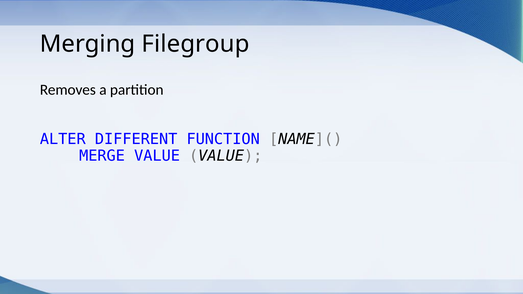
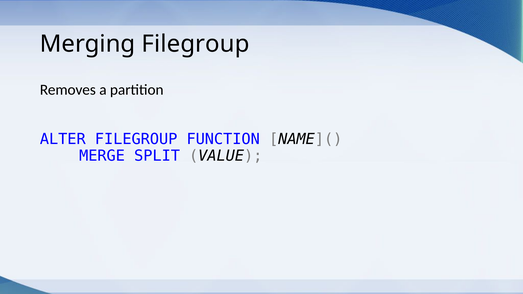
ALTER DIFFERENT: DIFFERENT -> FILEGROUP (136, 139)
MERGE VALUE: VALUE -> SPLIT (157, 156)
